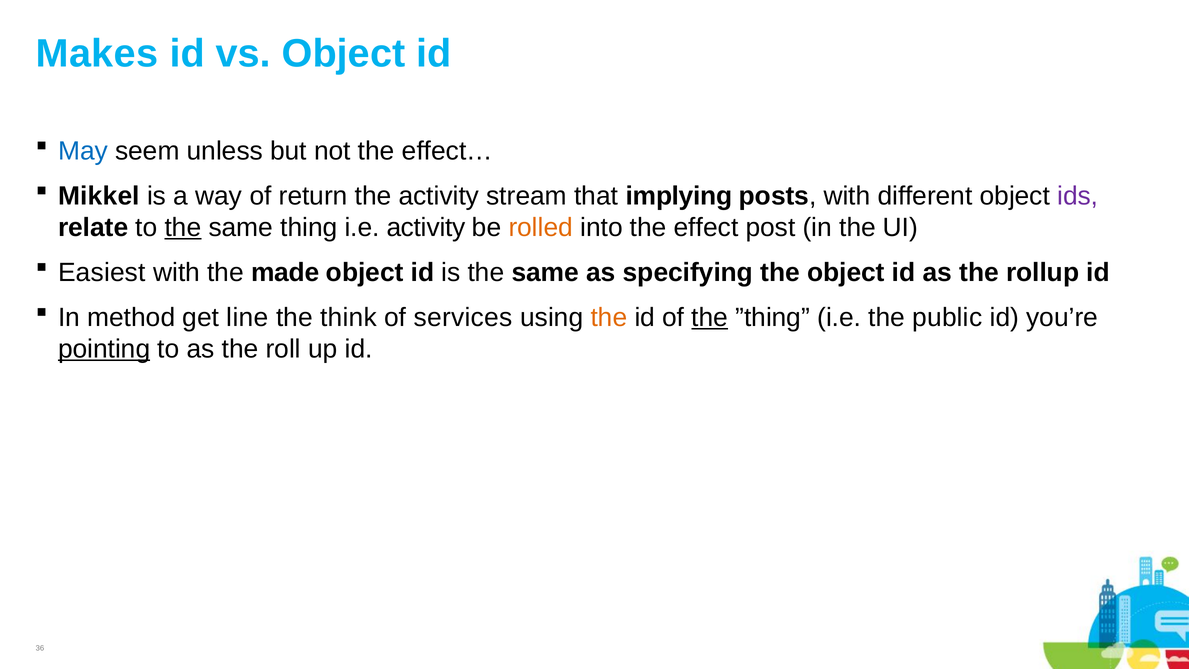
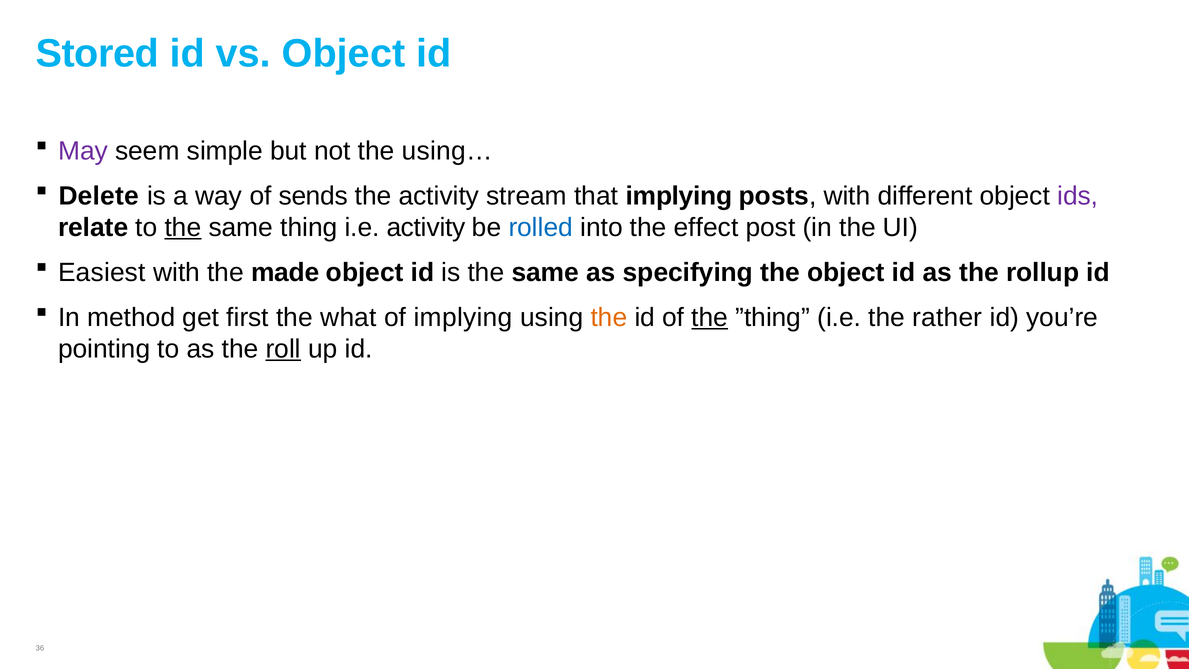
Makes: Makes -> Stored (97, 54)
May colour: blue -> purple (83, 151)
unless: unless -> simple (225, 151)
effect…: effect… -> using… (447, 151)
Mikkel: Mikkel -> Delete (99, 196)
return: return -> sends (313, 196)
rolled colour: orange -> blue (541, 228)
line: line -> first (248, 318)
think: think -> what (348, 318)
of services: services -> implying (463, 318)
public: public -> rather (947, 318)
pointing underline: present -> none (104, 349)
roll underline: none -> present (283, 349)
